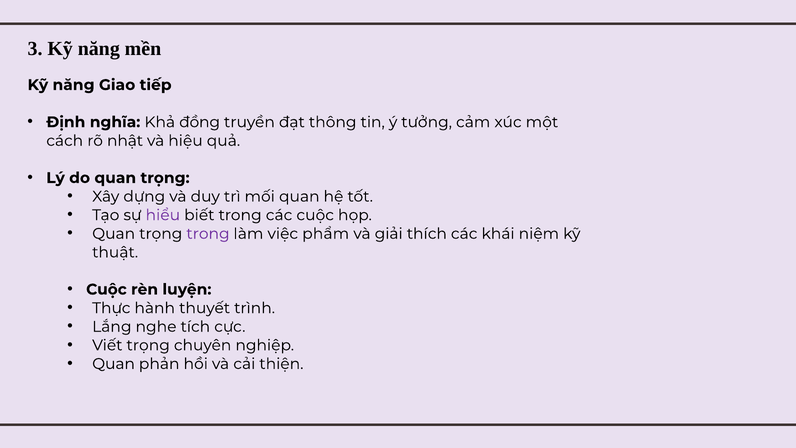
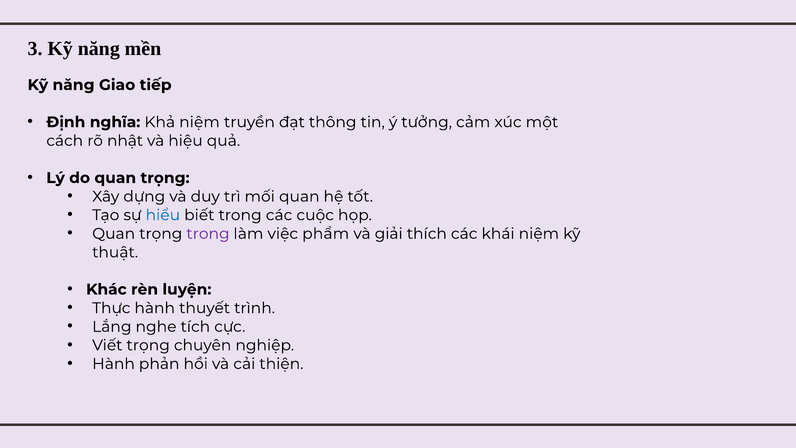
Khả đồng: đồng -> niệm (199, 122)
hiểu colour: purple -> blue (163, 215)
Cuộc: Cuộc -> Khác (106, 289)
Quan: Quan -> Hành (113, 364)
